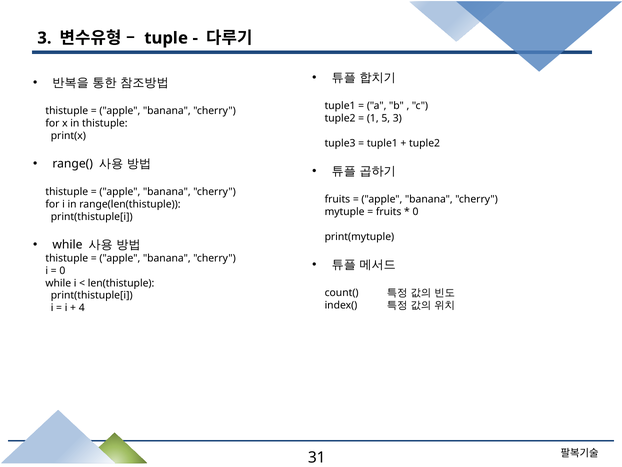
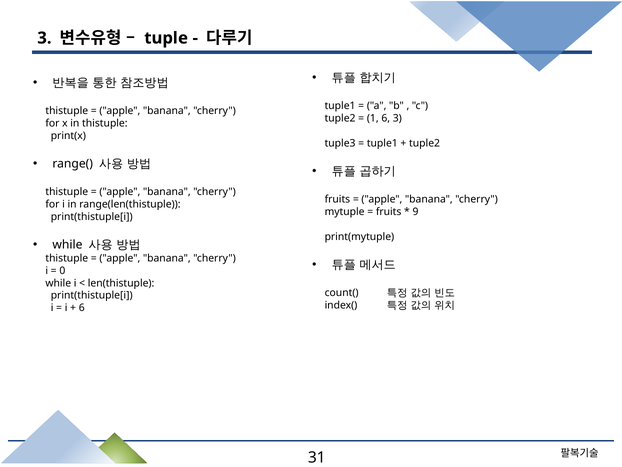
1 5: 5 -> 6 (386, 118)
0: 0 -> 9 (415, 212)
4: 4 -> 6 (82, 308)
